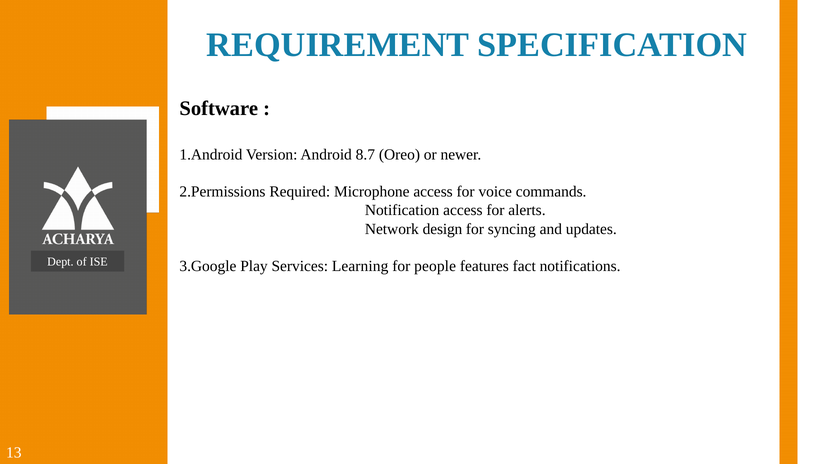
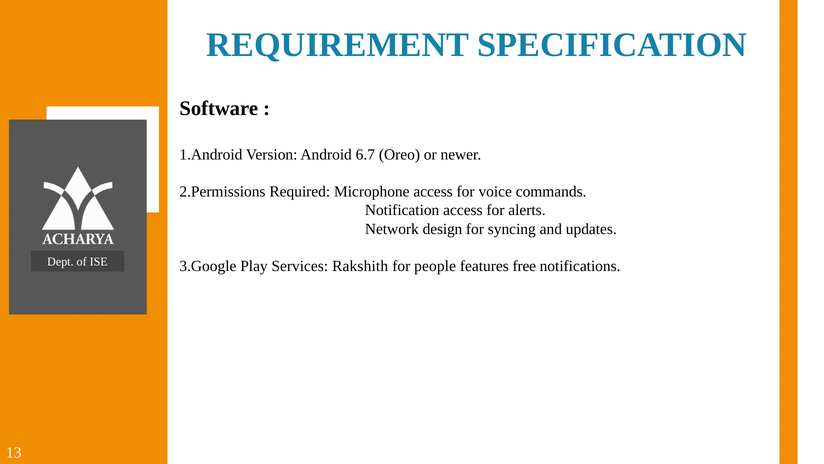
8.7: 8.7 -> 6.7 (365, 155)
Learning: Learning -> Rakshith (360, 266)
fact: fact -> free (524, 266)
